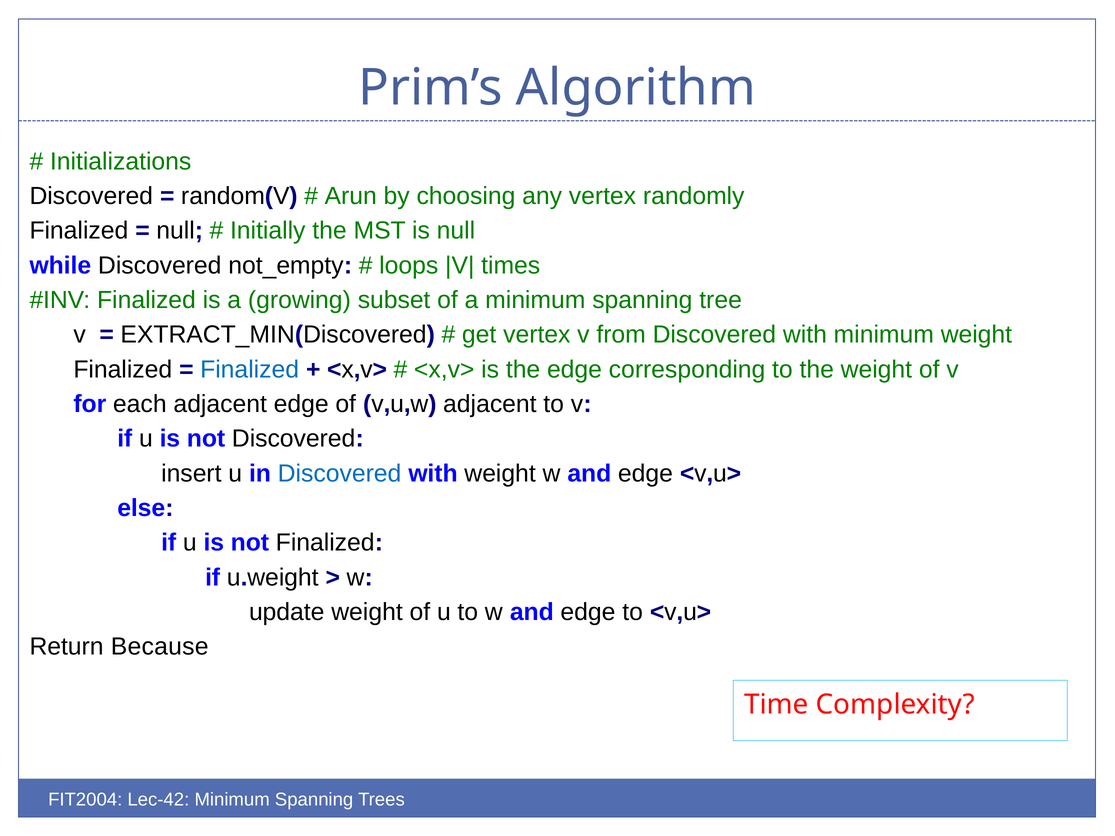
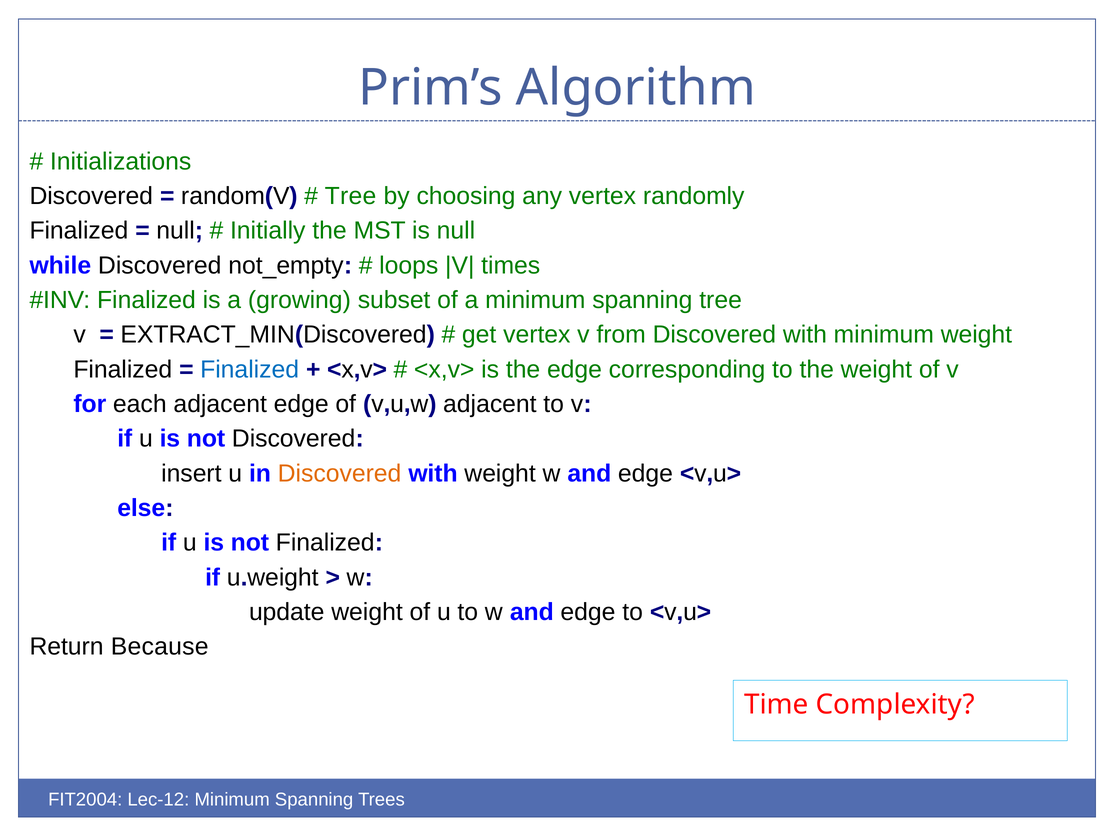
Arun: Arun -> Tree (351, 196)
Discovered colour: blue -> orange (340, 474)
Lec-42: Lec-42 -> Lec-12 (158, 800)
